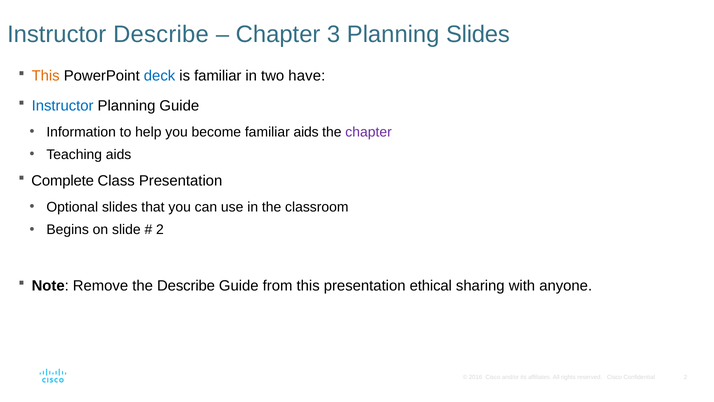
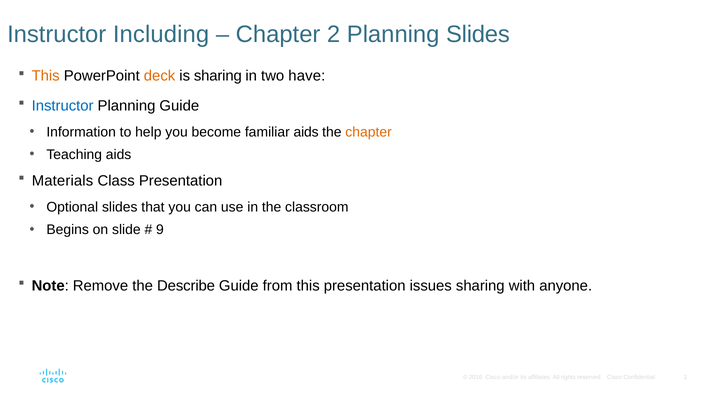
Instructor Describe: Describe -> Including (161, 34)
Chapter 3: 3 -> 2 (334, 34)
deck colour: blue -> orange (160, 76)
is familiar: familiar -> sharing (218, 76)
chapter colour: purple -> orange (369, 132)
Complete: Complete -> Materials (63, 181)
2: 2 -> 9 (160, 229)
ethical: ethical -> issues (431, 285)
